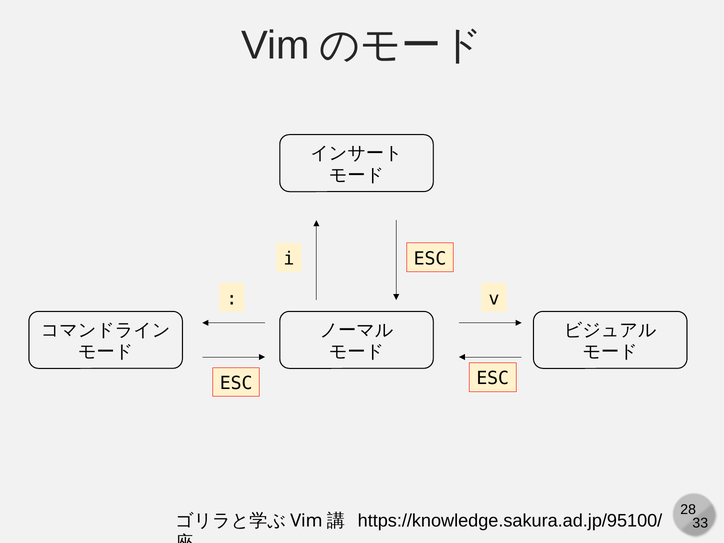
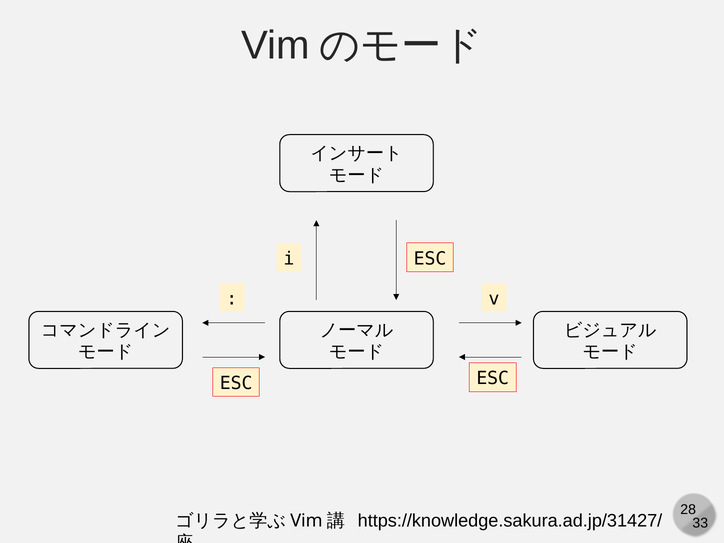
https://knowledge.sakura.ad.jp/95100/: https://knowledge.sakura.ad.jp/95100/ -> https://knowledge.sakura.ad.jp/31427/ (510, 521)
